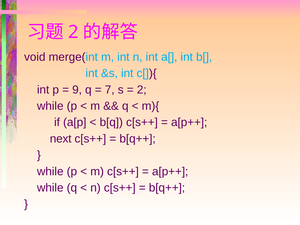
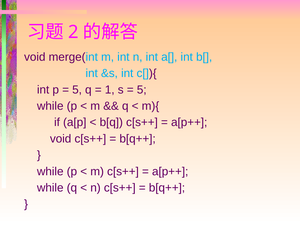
9: 9 -> 5 (77, 90)
7: 7 -> 1 (110, 90)
2: 2 -> 5 (142, 90)
next: next -> void (61, 139)
